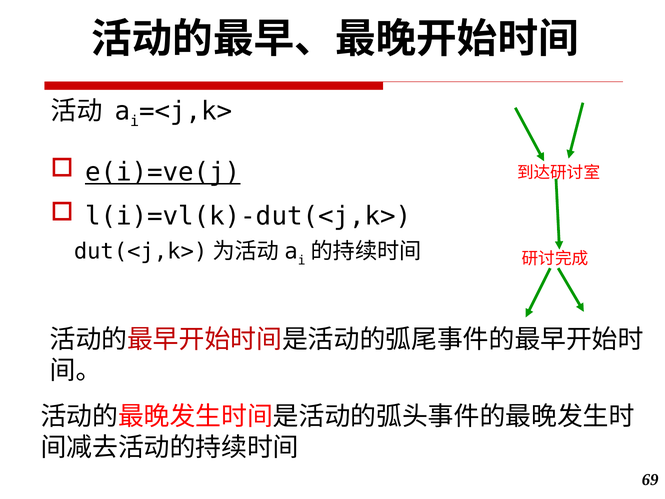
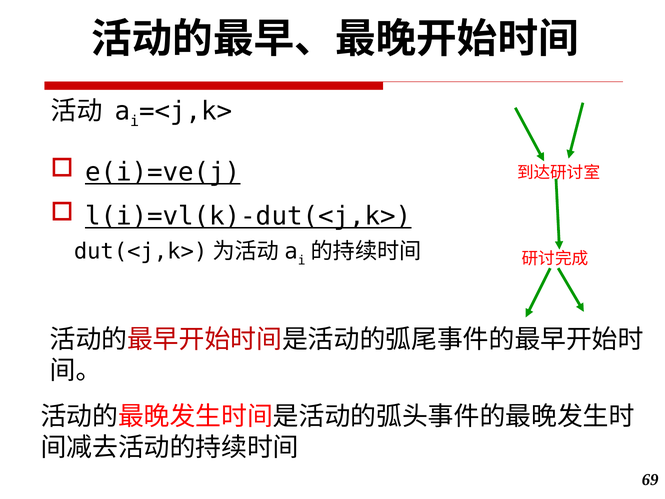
l(i)=vl(k)-dut(<j,k> underline: none -> present (248, 216)
